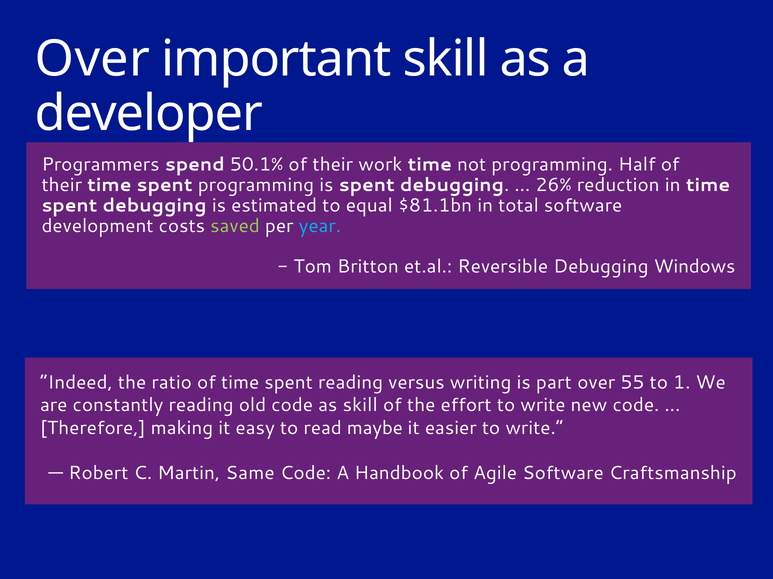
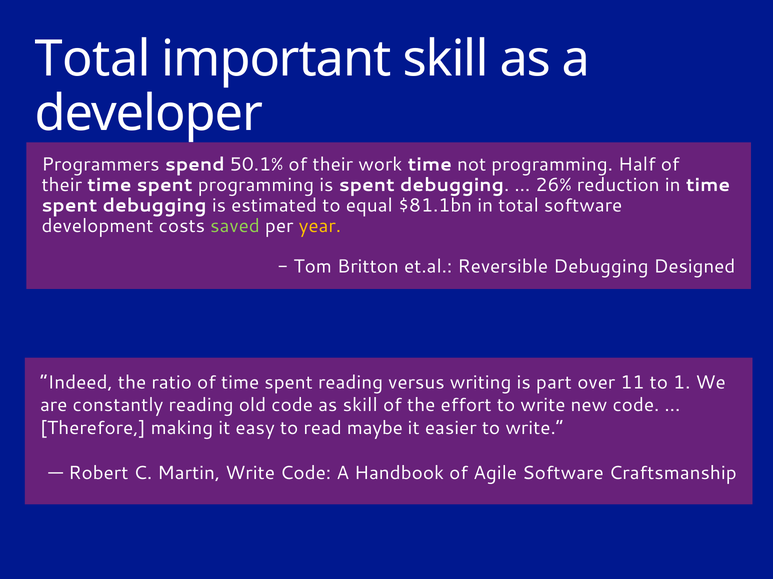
Over: Over -> Total (93, 59)
year colour: light blue -> yellow (320, 226)
Windows: Windows -> Designed (694, 267)
55: 55 -> 11 (632, 383)
Martin Same: Same -> Write (250, 474)
